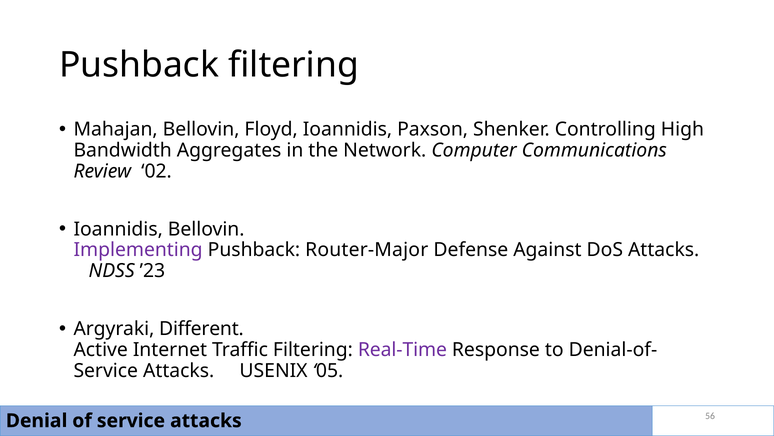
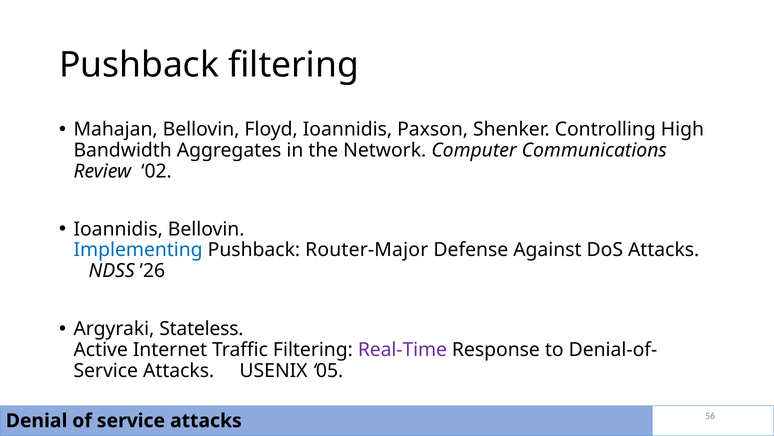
Implementing colour: purple -> blue (138, 250)
’23: ’23 -> ’26 (152, 271)
Different: Different -> Stateless (201, 329)
